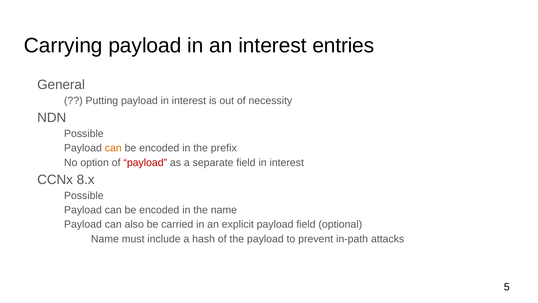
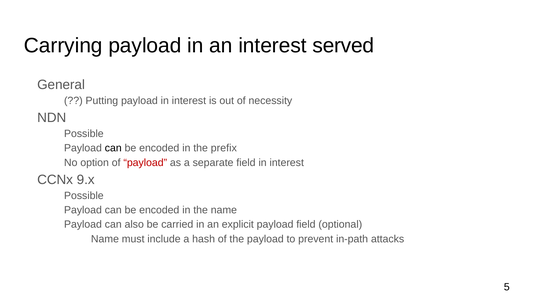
entries: entries -> served (343, 46)
can colour: orange -> black (113, 148)
8.x: 8.x -> 9.x (86, 179)
